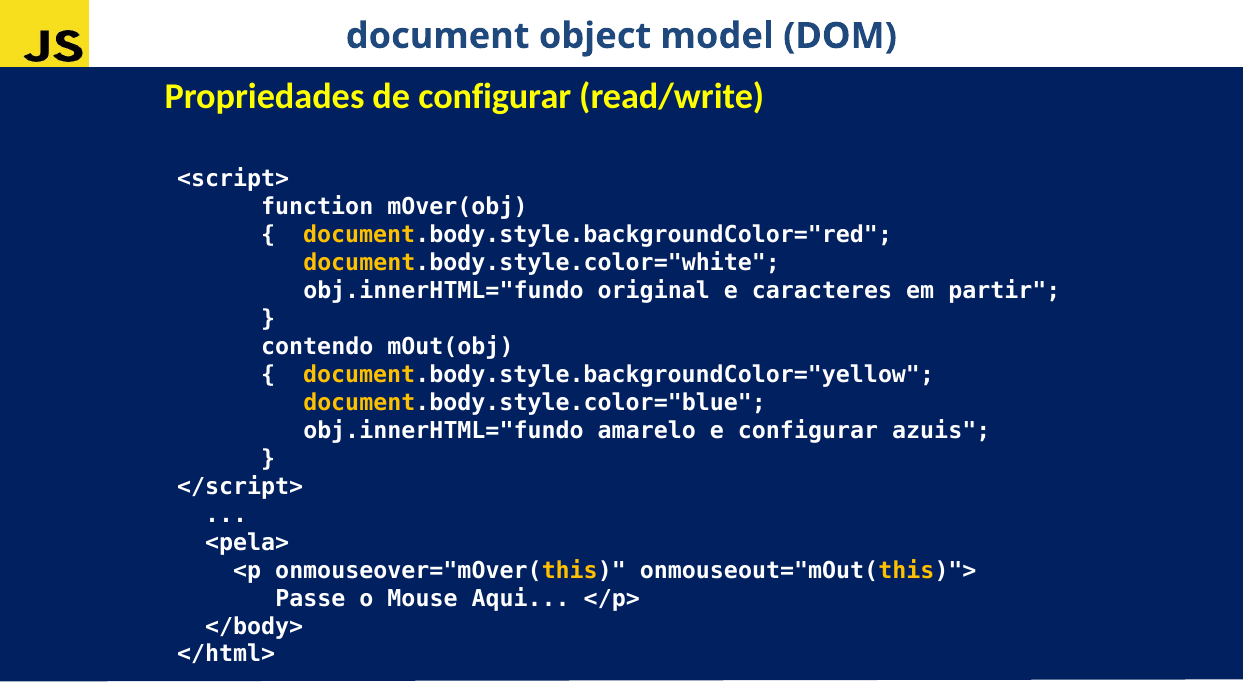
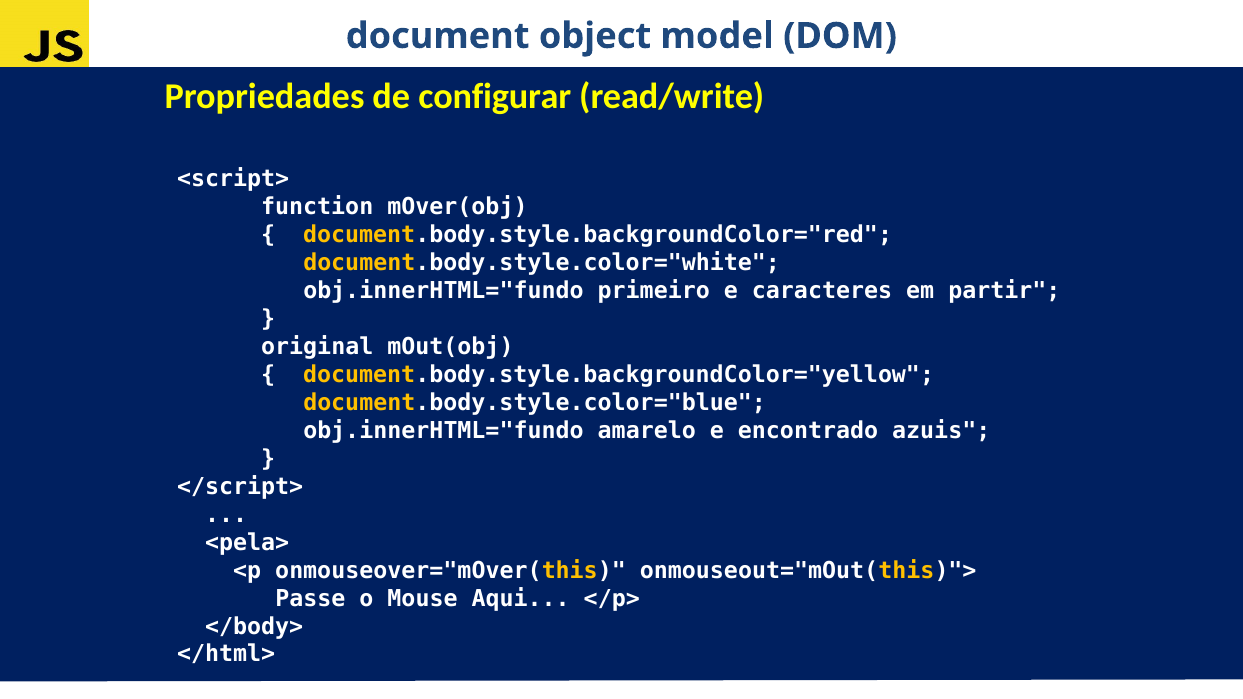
original: original -> primeiro (654, 291)
contendo: contendo -> original (317, 347)
e configurar: configurar -> encontrado (808, 431)
